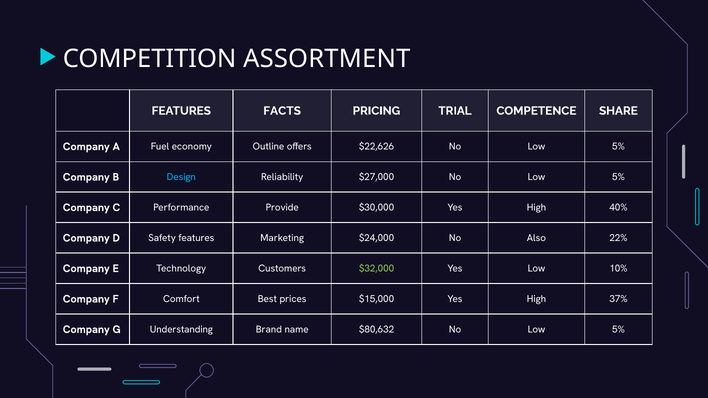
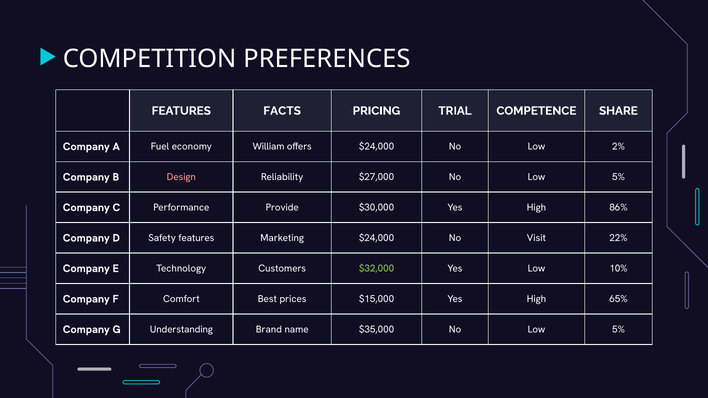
ASSORTMENT: ASSORTMENT -> PREFERENCES (327, 59)
Outline: Outline -> William (269, 147)
offers $22,626: $22,626 -> $24,000 (377, 147)
5%: 5% -> 2% (618, 147)
Design colour: light blue -> pink (181, 177)
40%: 40% -> 86% (619, 208)
Also: Also -> Visit (536, 238)
37%: 37% -> 65% (619, 299)
$80,632: $80,632 -> $35,000 (377, 330)
